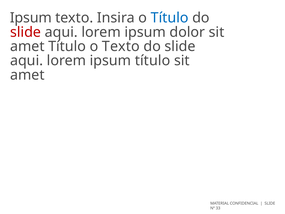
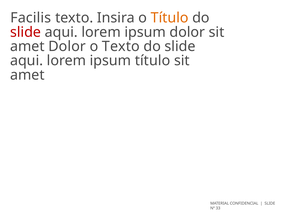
Ipsum: Ipsum -> Facilis (31, 18)
Título colour: blue -> orange (170, 18)
amet Título: Título -> Dolor (67, 46)
